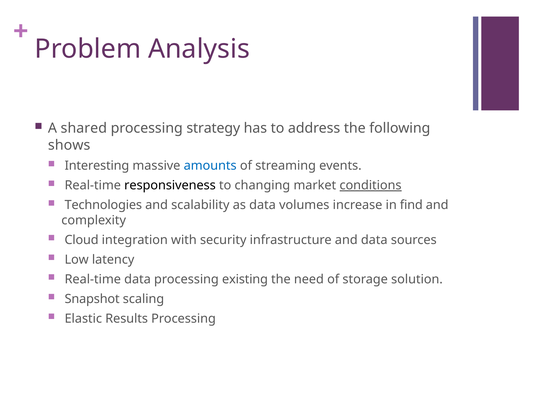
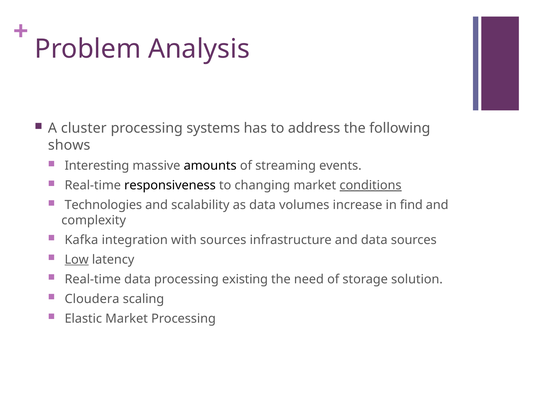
shared: shared -> cluster (84, 128)
strategy: strategy -> systems (213, 128)
amounts colour: blue -> black (210, 166)
Cloud: Cloud -> Kafka (81, 240)
with security: security -> sources (223, 240)
Low underline: none -> present (77, 260)
Snapshot: Snapshot -> Cloudera (92, 299)
Elastic Results: Results -> Market (127, 319)
